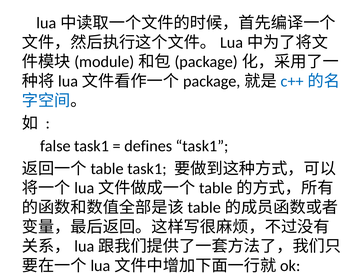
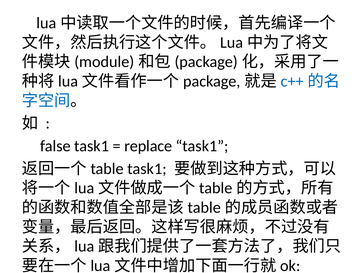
defines: defines -> replace (148, 146)
